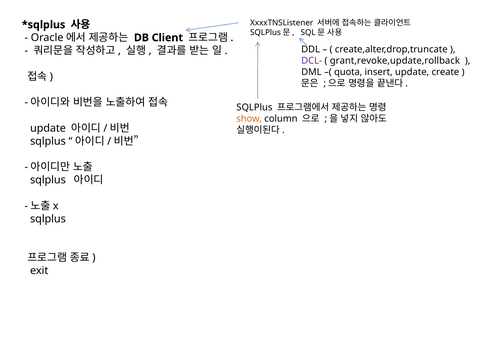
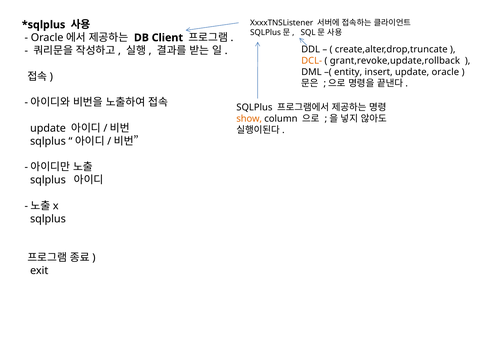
DCL- colour: purple -> orange (312, 61)
quota: quota -> entity (348, 72)
create: create -> oracle (445, 72)
